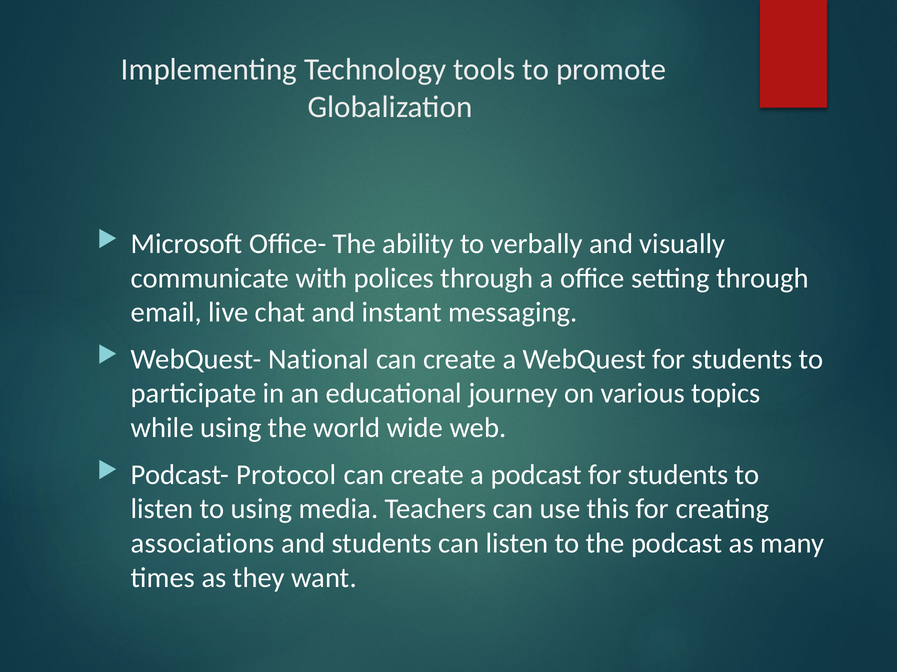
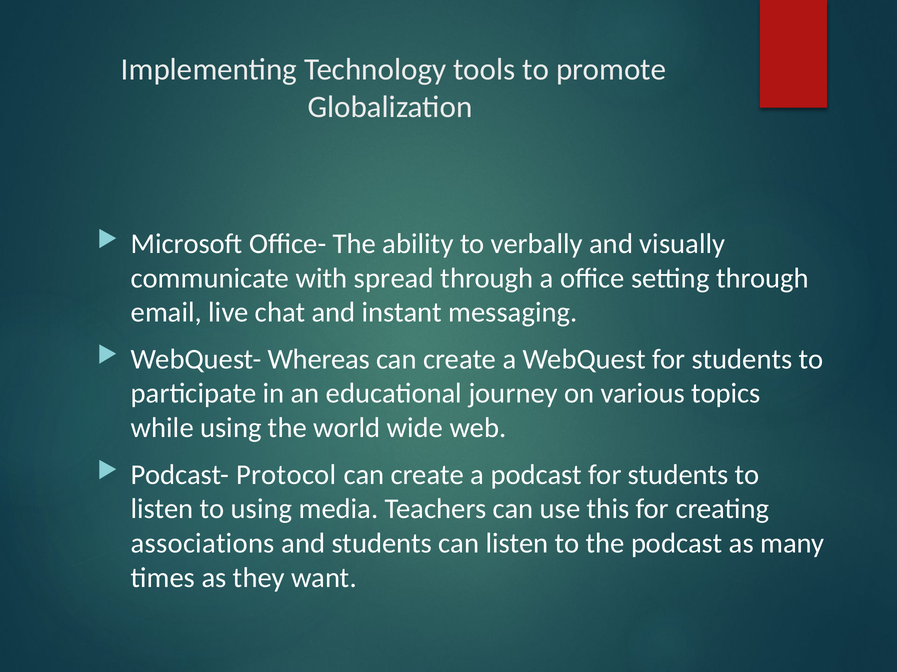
polices: polices -> spread (394, 278)
National: National -> Whereas (319, 360)
